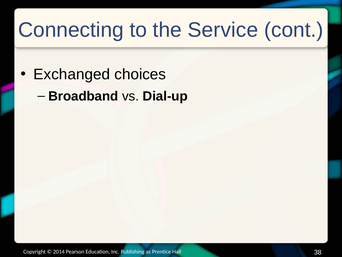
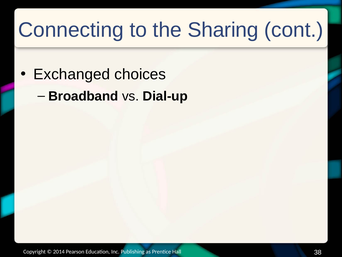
Service: Service -> Sharing (223, 30)
